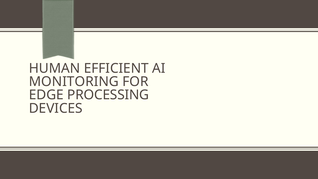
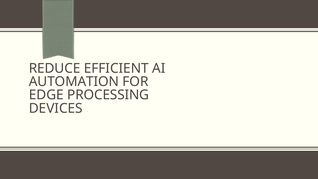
HUMAN: HUMAN -> REDUCE (55, 68)
MONITORING: MONITORING -> AUTOMATION (74, 82)
